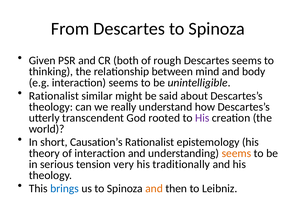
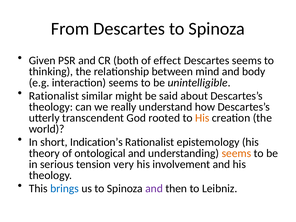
rough: rough -> effect (167, 61)
His colour: purple -> orange (202, 118)
Causation’s: Causation’s -> Indication’s (96, 142)
of interaction: interaction -> ontological (100, 153)
traditionally: traditionally -> involvement (181, 164)
and colour: orange -> purple (154, 188)
